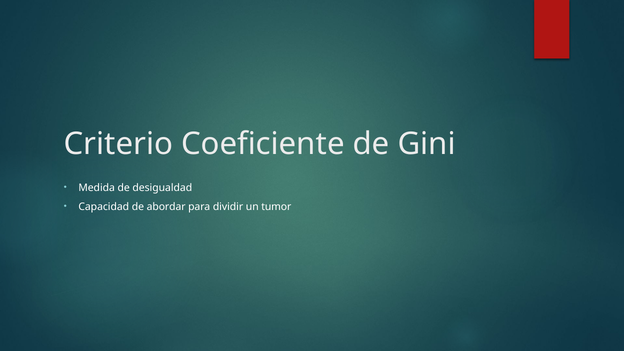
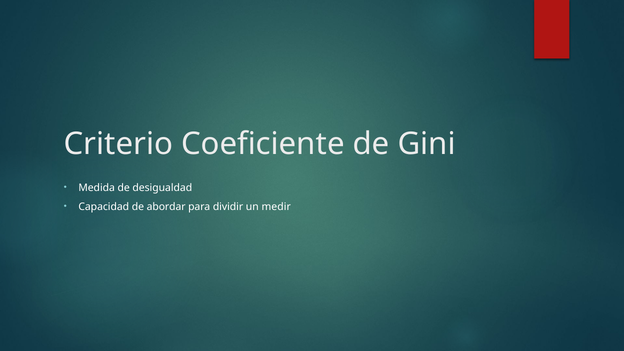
tumor: tumor -> medir (276, 207)
